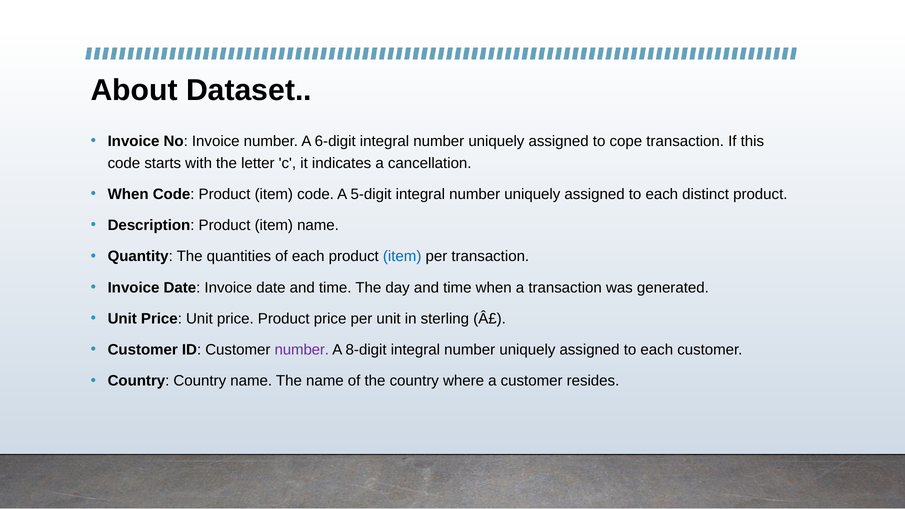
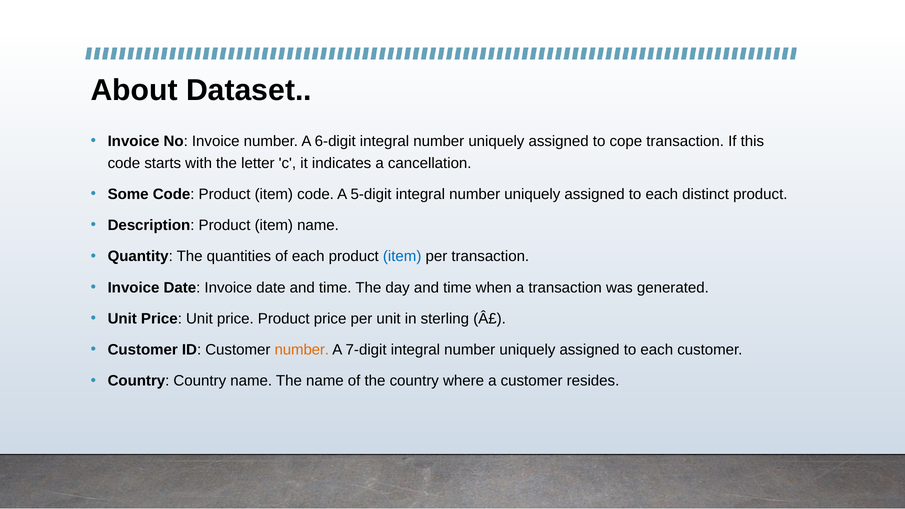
When: When -> Some (128, 194)
number colour: purple -> orange (302, 350)
8-digit: 8-digit -> 7-digit (366, 350)
